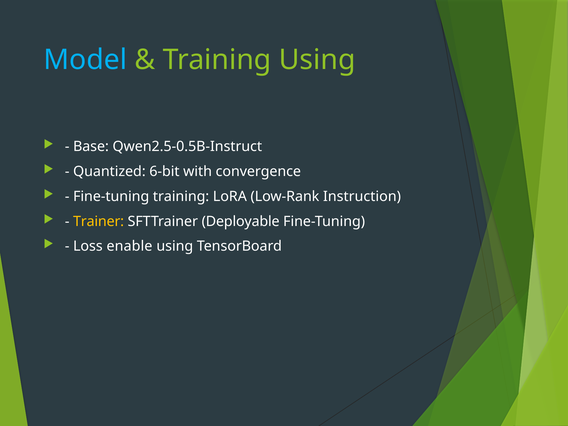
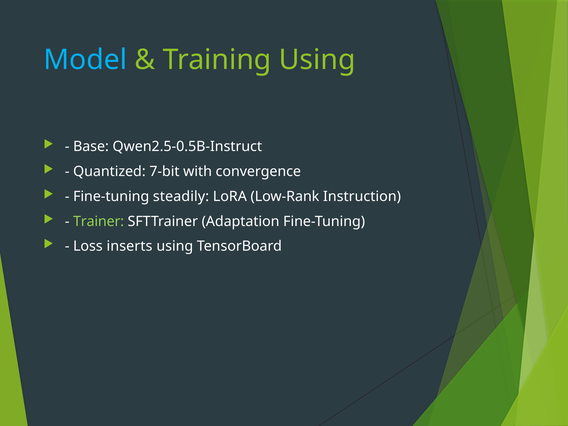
6-bit: 6-bit -> 7-bit (164, 172)
Fine-tuning training: training -> steadily (181, 196)
Trainer colour: yellow -> light green (99, 221)
Deployable: Deployable -> Adaptation (241, 221)
enable: enable -> inserts (129, 246)
